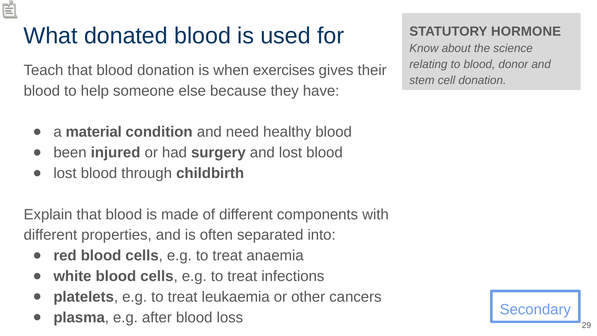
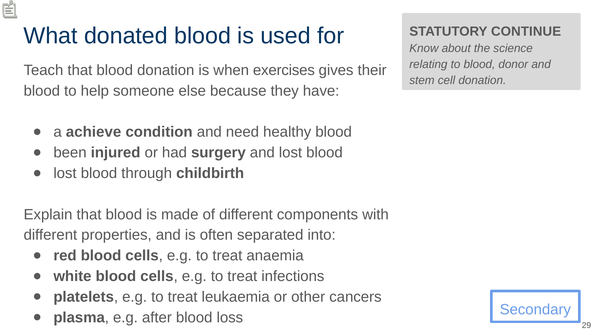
HORMONE: HORMONE -> CONTINUE (526, 31)
material: material -> achieve (94, 132)
